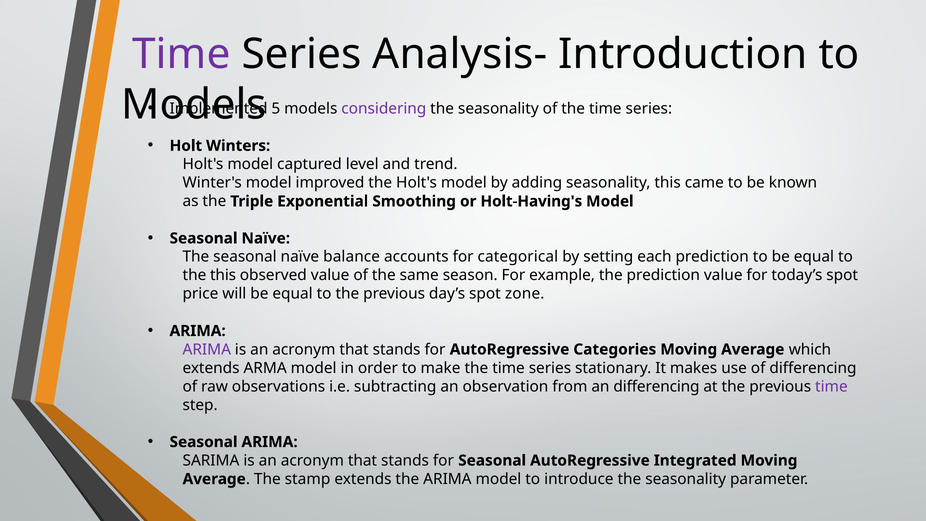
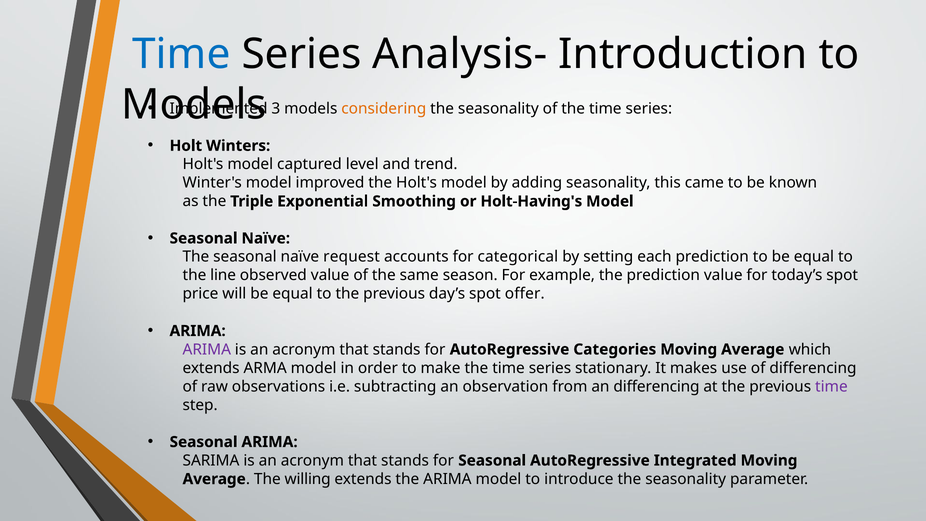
Time colour: purple -> blue (181, 54)
5: 5 -> 3 (276, 109)
considering colour: purple -> orange (384, 109)
balance: balance -> request (352, 257)
the this: this -> line (223, 275)
zone: zone -> offer (525, 294)
stamp: stamp -> willing (308, 479)
